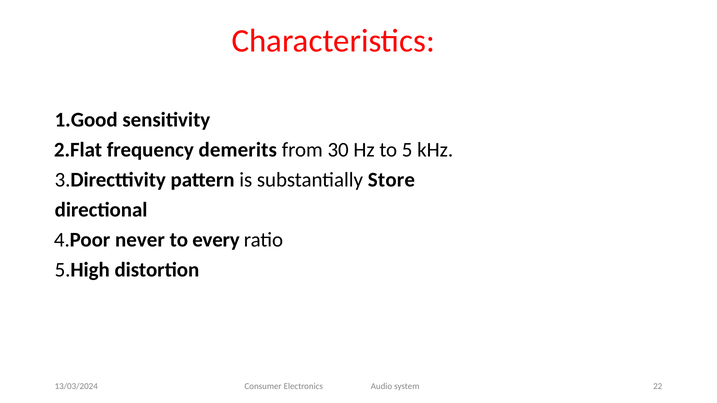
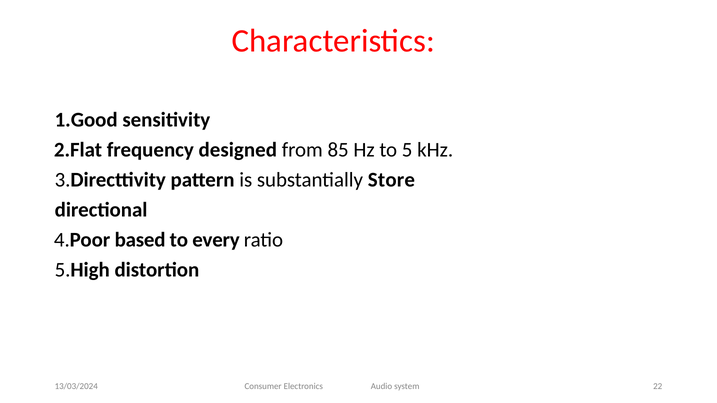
demerits: demerits -> designed (238, 150)
30: 30 -> 85 (338, 150)
never: never -> based (140, 240)
